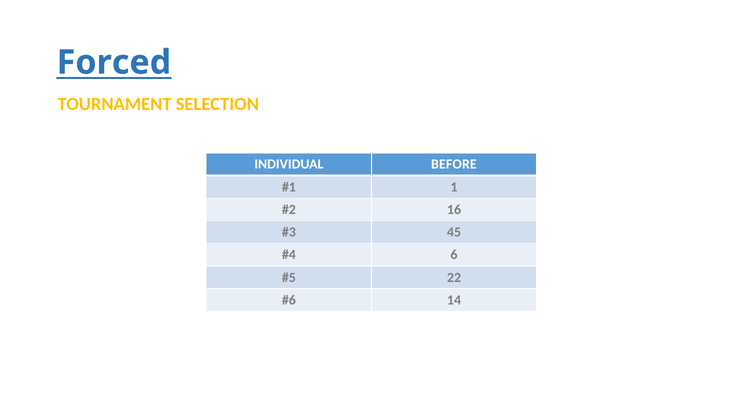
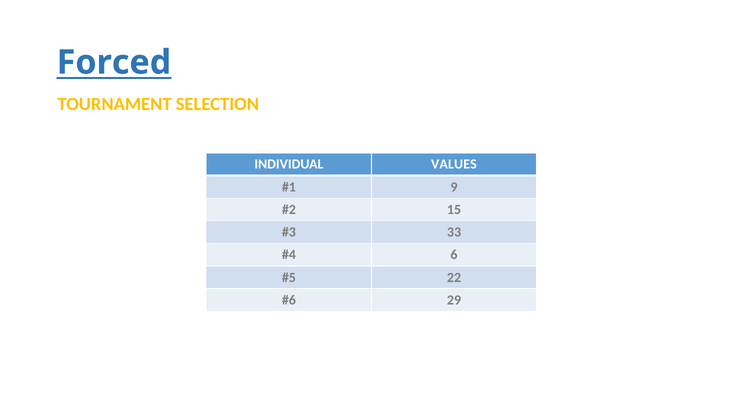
BEFORE: BEFORE -> VALUES (454, 164)
1: 1 -> 9 (454, 187)
16: 16 -> 15 (454, 210)
45: 45 -> 33 (454, 232)
14: 14 -> 29 (454, 300)
